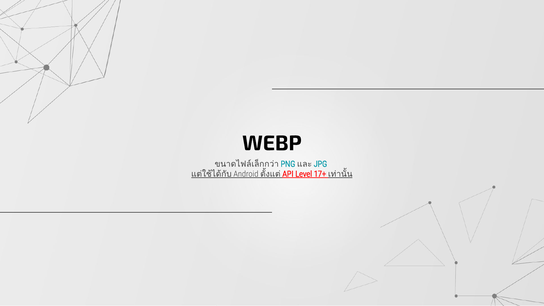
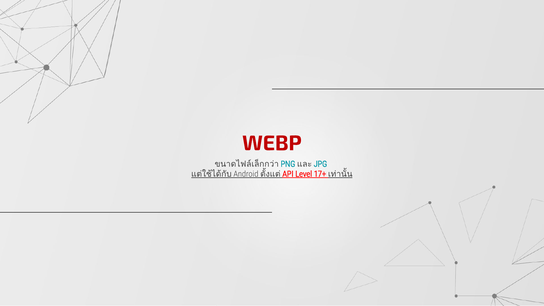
WEBP colour: black -> red (272, 143)
